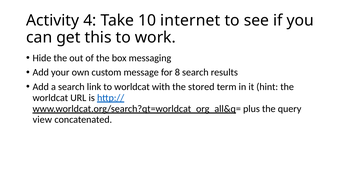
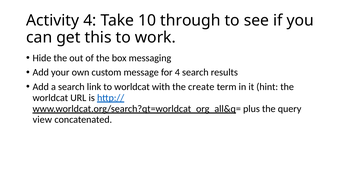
internet: internet -> through (190, 20)
for 8: 8 -> 4 (177, 72)
stored: stored -> create (201, 87)
